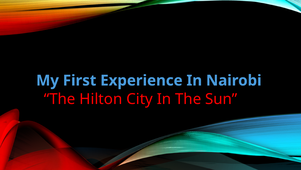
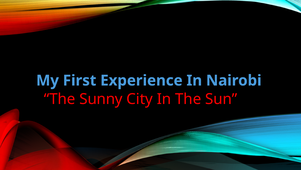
Hilton: Hilton -> Sunny (101, 99)
